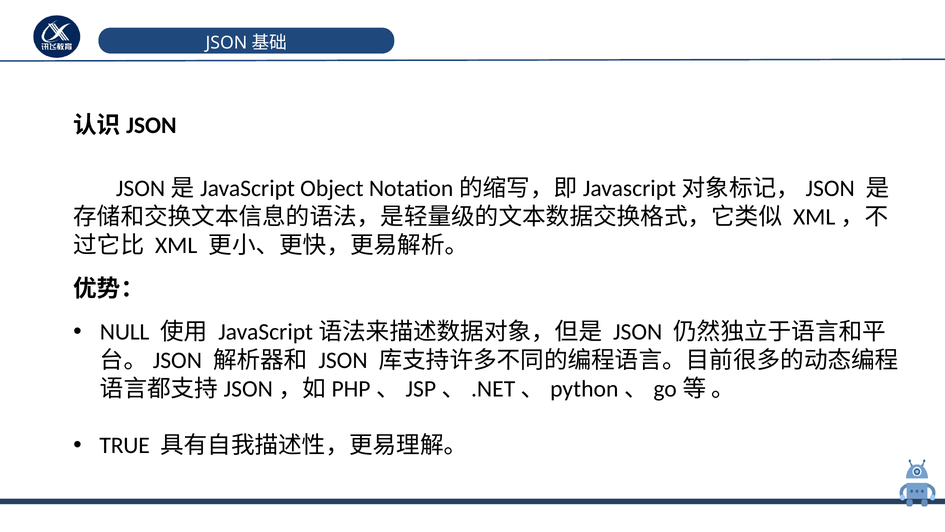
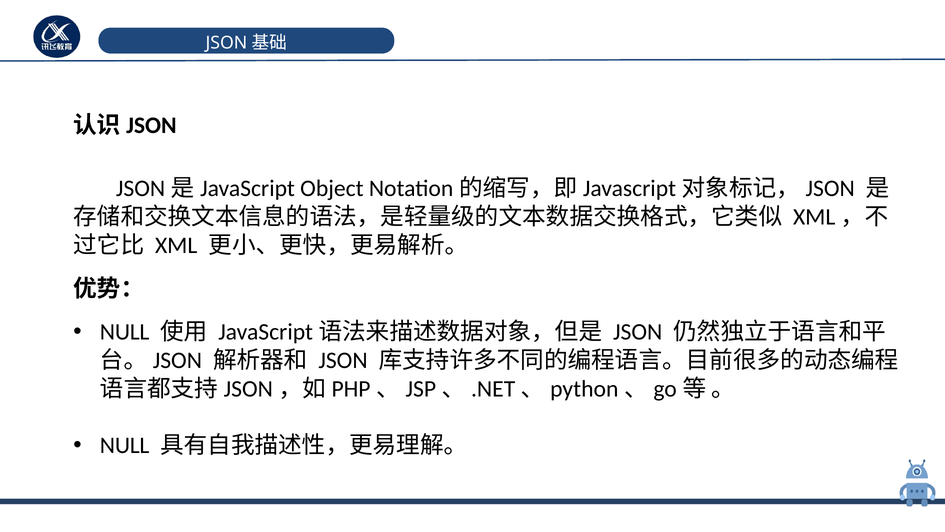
TRUE: TRUE -> NULL (125, 445)
